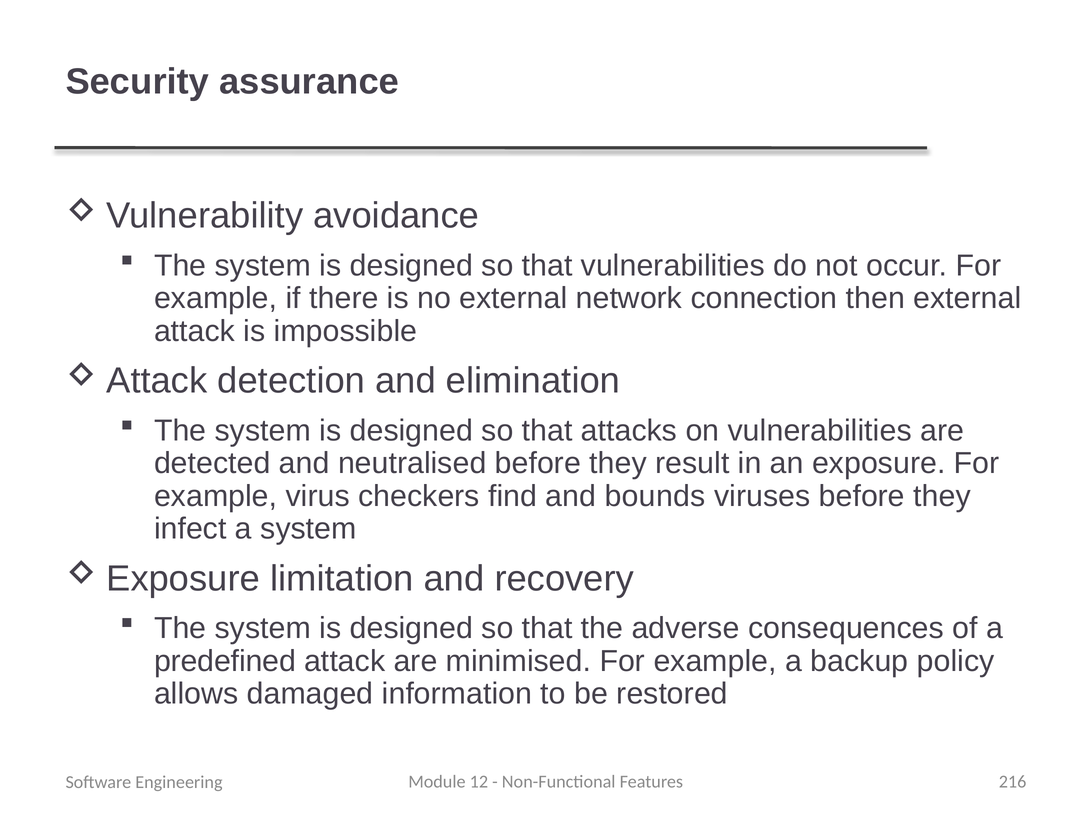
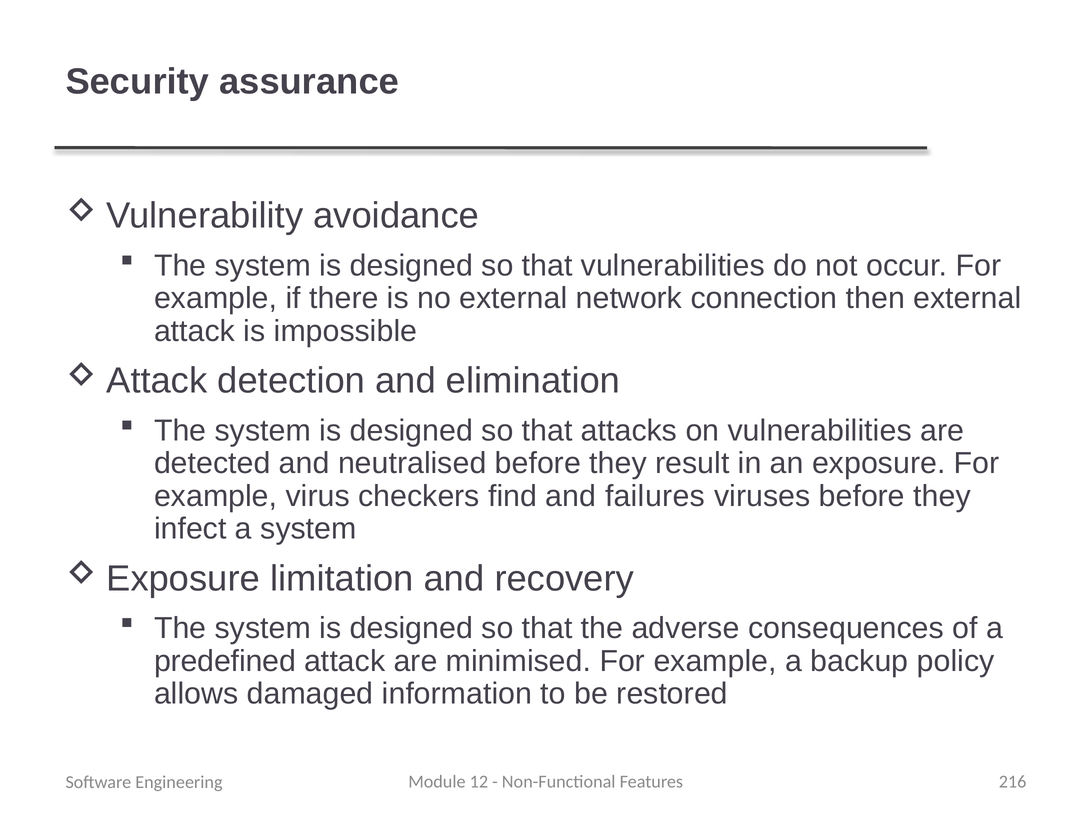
bounds: bounds -> failures (655, 496)
